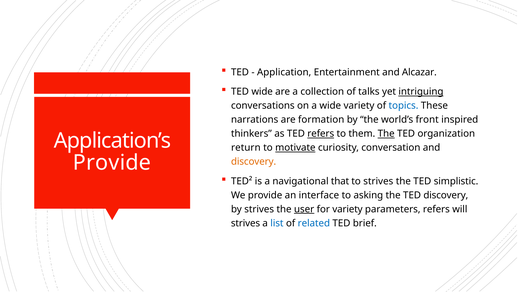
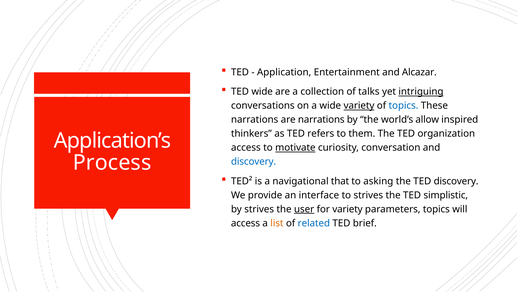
variety underline: none -> present (359, 106)
are formation: formation -> narrations (321, 119)
front: front -> allow (427, 119)
refers underline: present -> none (321, 133)
The underline: present -> none (386, 133)
return: return -> access (246, 147)
Provide: Provide -> Process (112, 163)
discovery colour: orange -> blue (254, 161)
to strives: strives -> asking (378, 181)
TED simplistic: simplistic -> discovery (456, 181)
to asking: asking -> strives (368, 195)
TED discovery: discovery -> simplistic (446, 195)
parameters refers: refers -> topics (436, 209)
strives: strives -> access (245, 223)
list colour: blue -> orange (277, 223)
